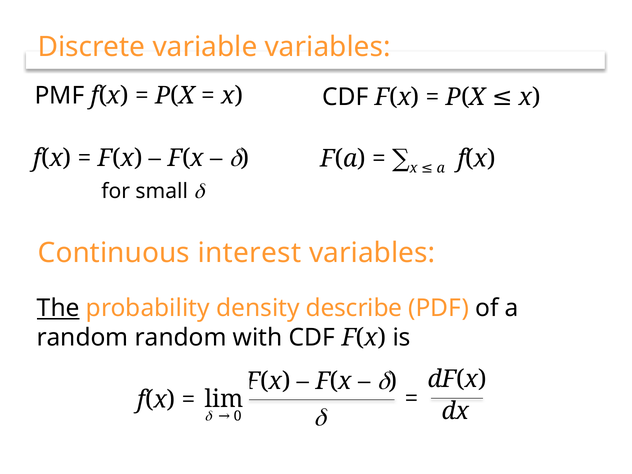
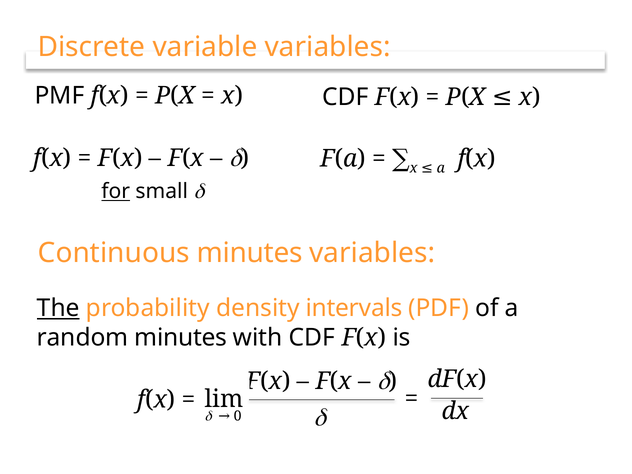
for underline: none -> present (116, 192)
Continuous interest: interest -> minutes (250, 253)
describe: describe -> intervals (354, 308)
random random: random -> minutes (181, 338)
